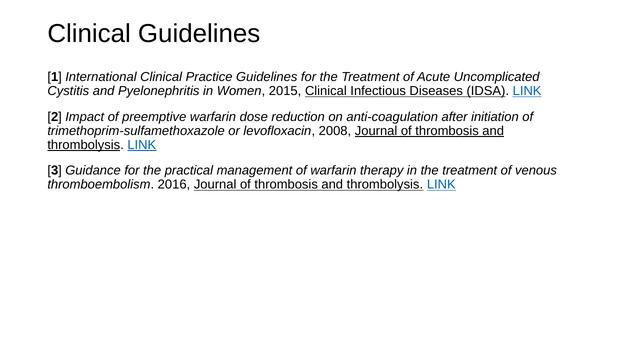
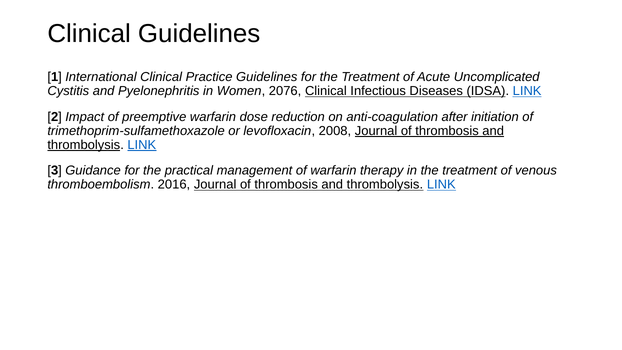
2015: 2015 -> 2076 (285, 91)
